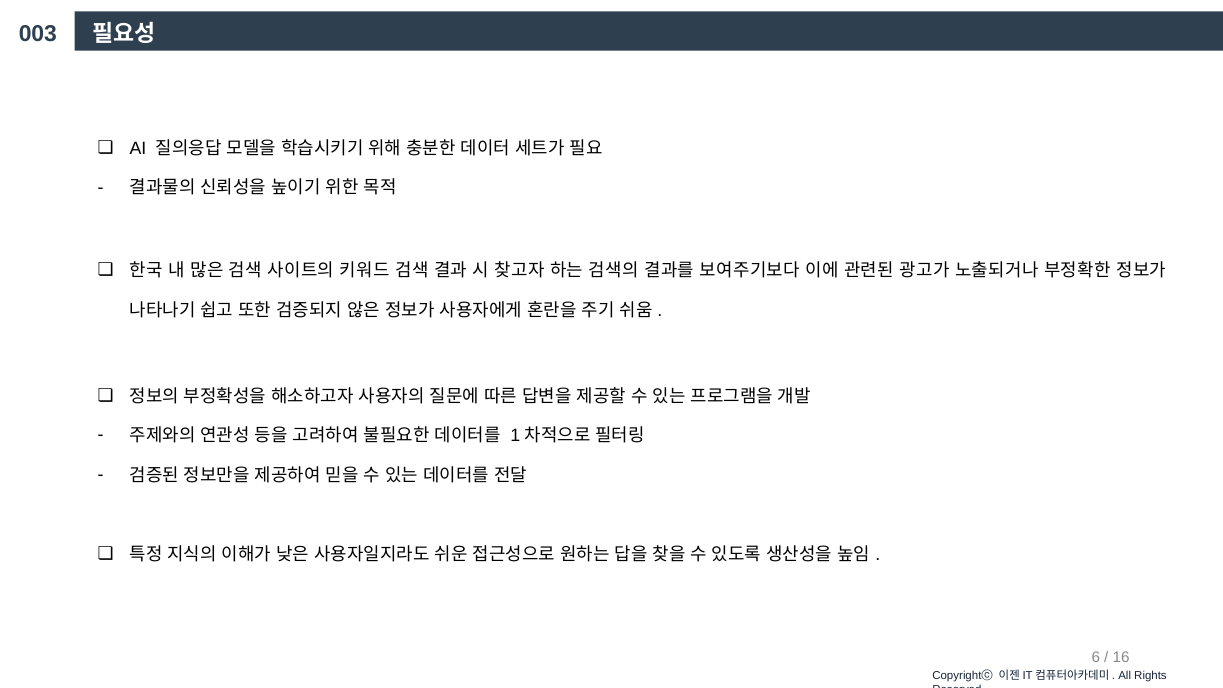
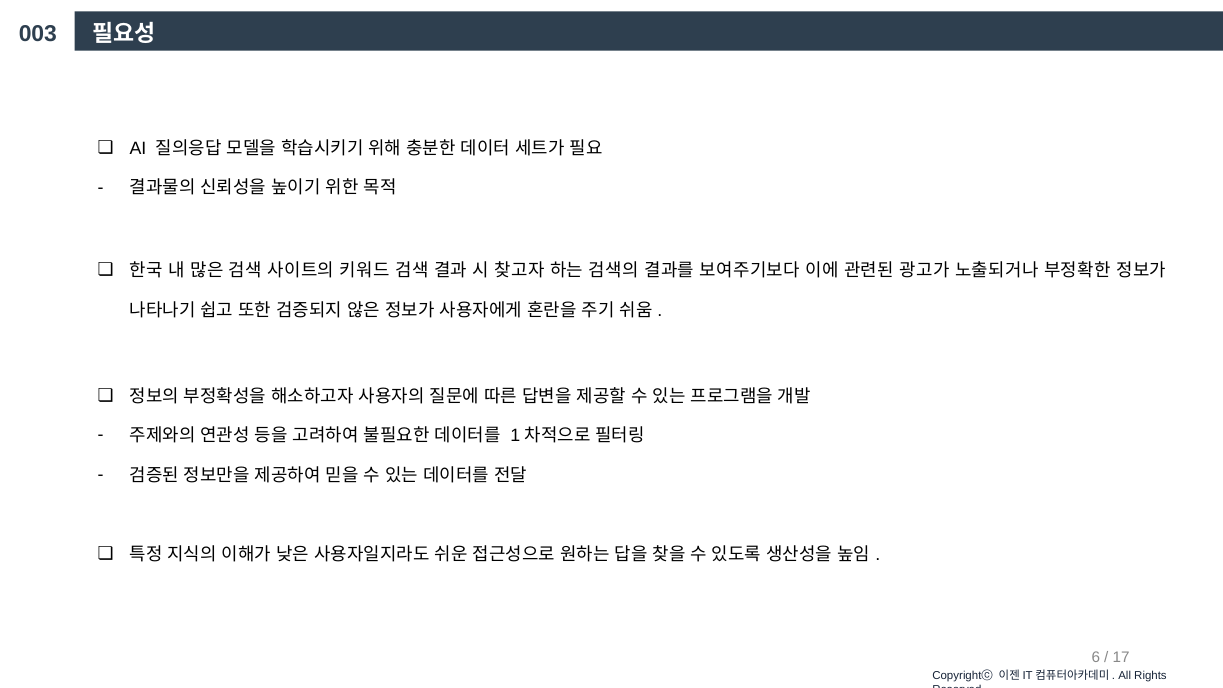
16: 16 -> 17 (1121, 657)
